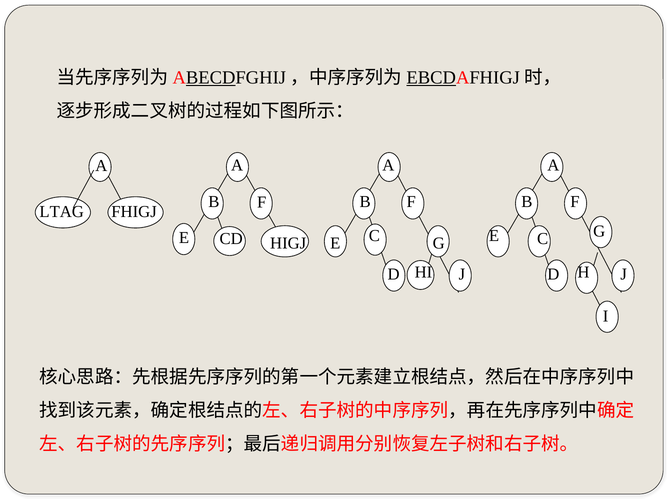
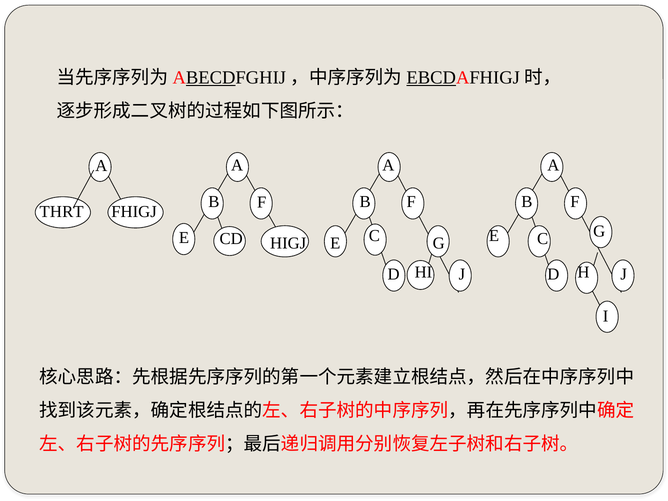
LTAG: LTAG -> THRT (62, 212)
